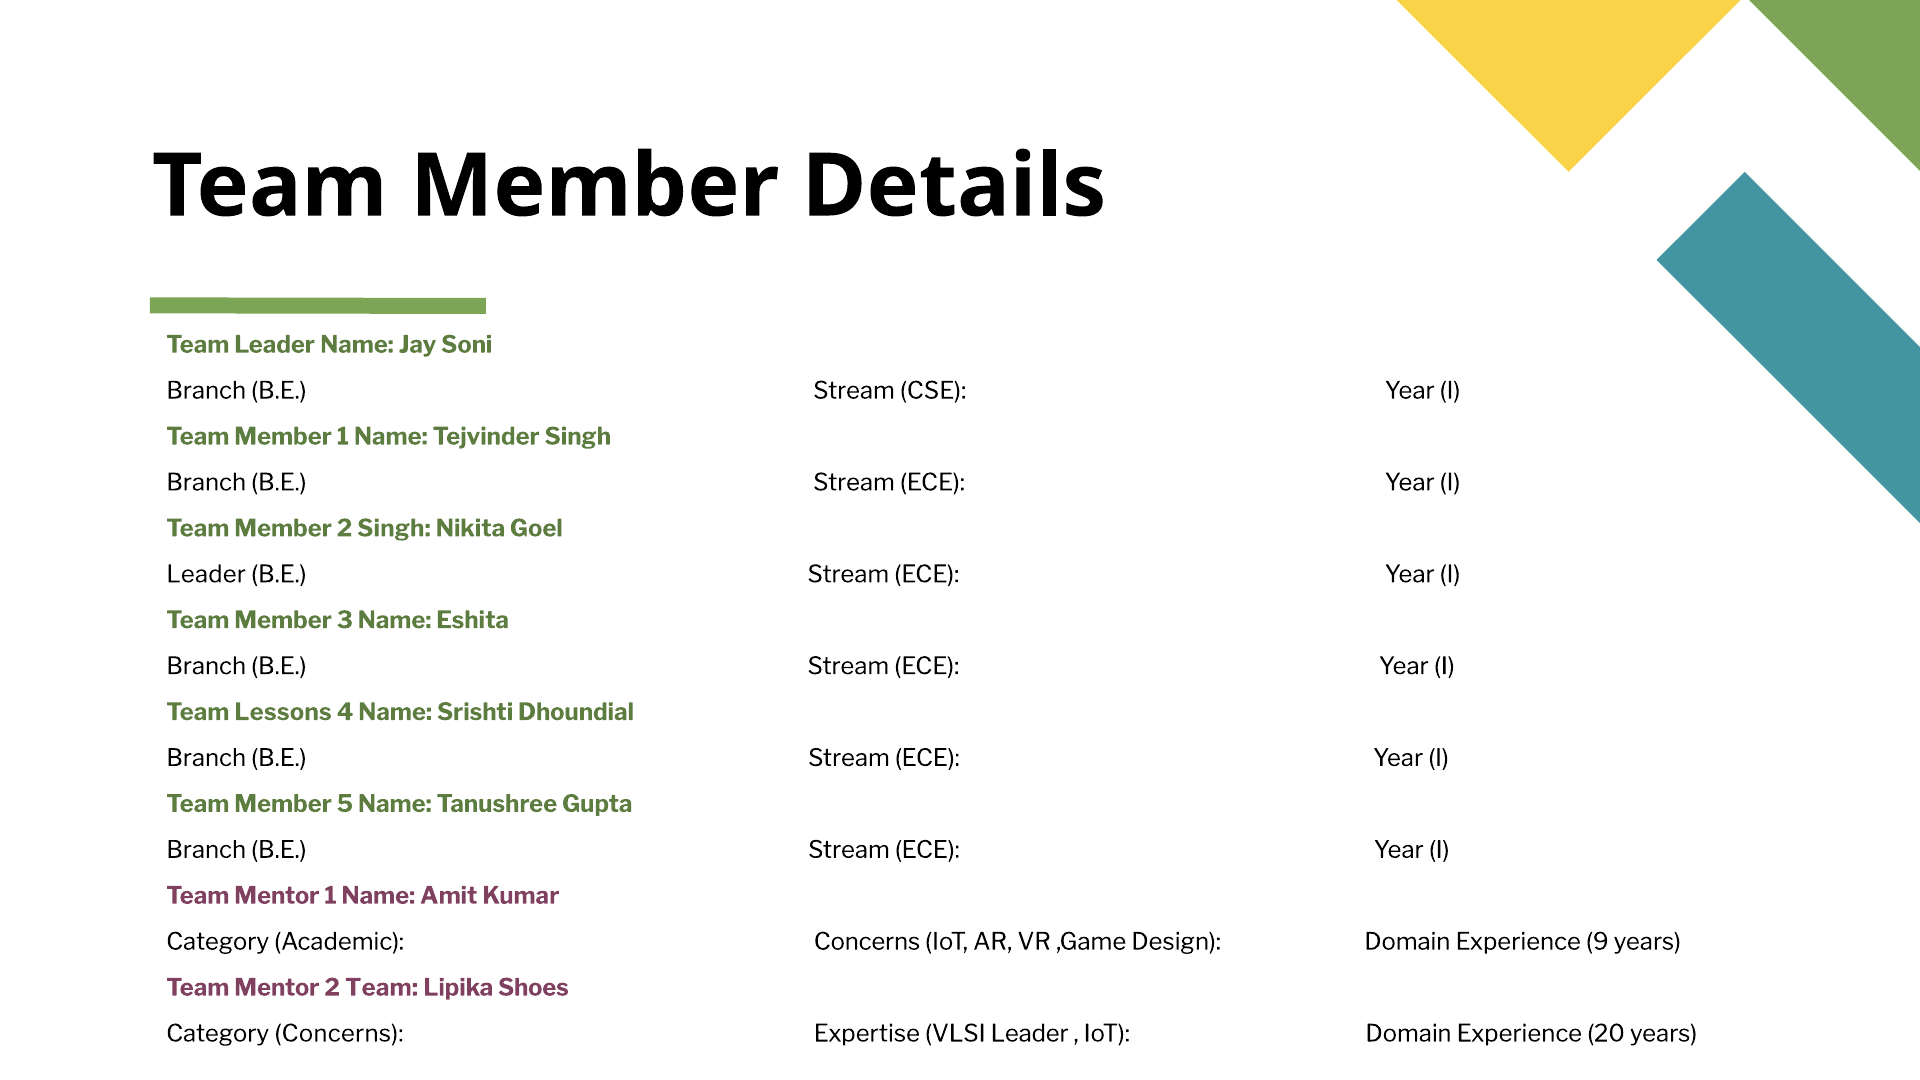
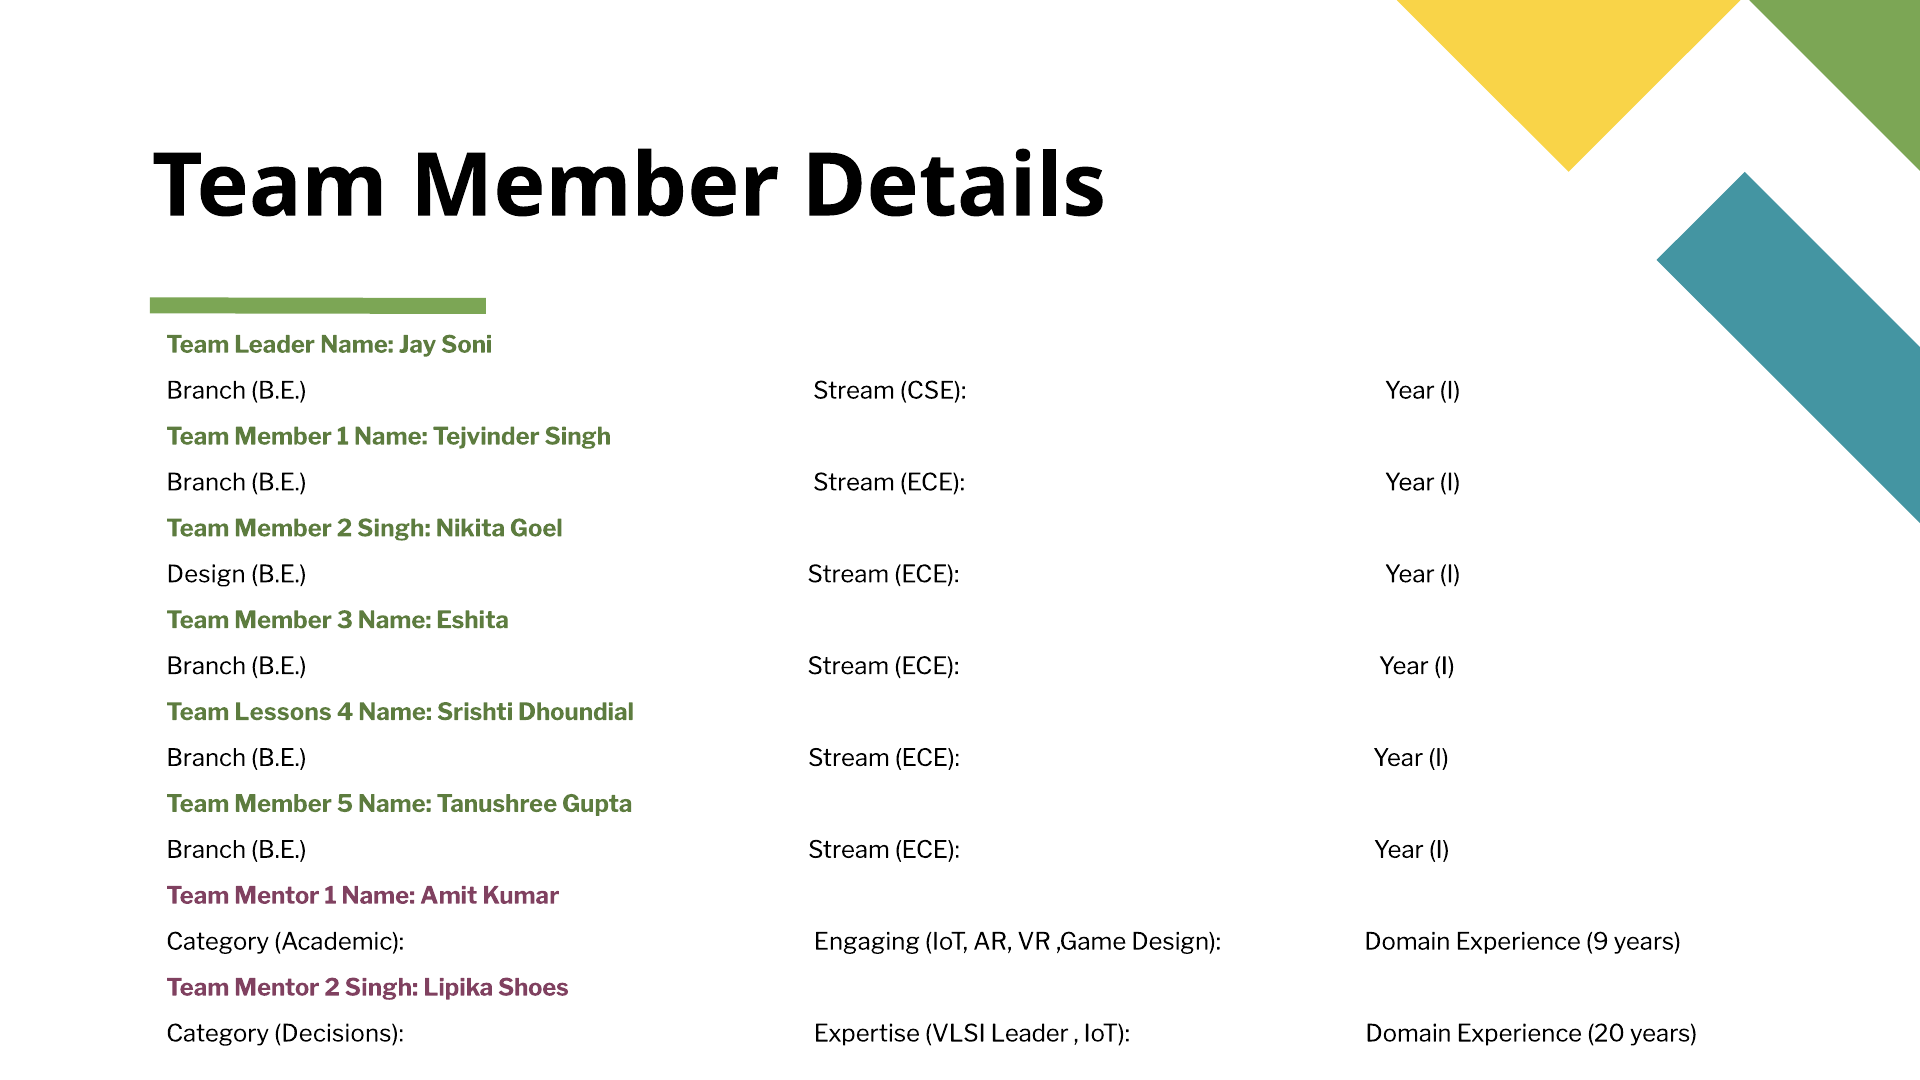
Leader: Leader -> Design (206, 574)
Academic Concerns: Concerns -> Engaging (867, 942)
Mentor 2 Team: Team -> Singh (381, 988)
Category Concerns: Concerns -> Decisions (339, 1034)
